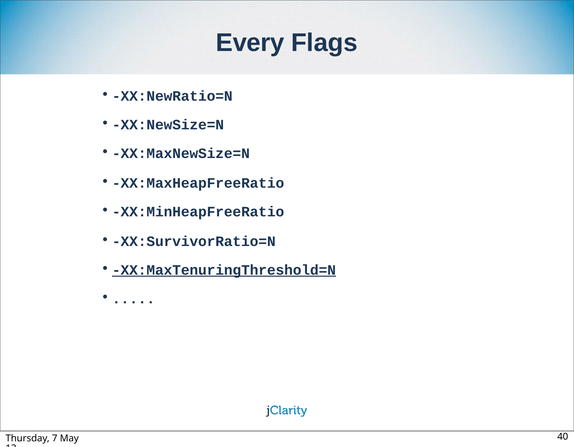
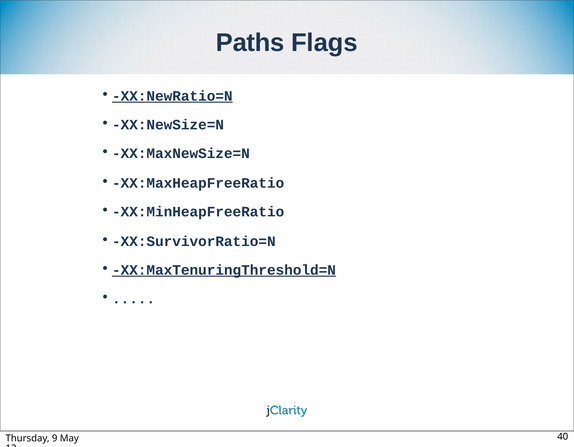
Every: Every -> Paths (250, 43)
XX:NewRatio=N underline: none -> present (172, 96)
7: 7 -> 9 (55, 438)
